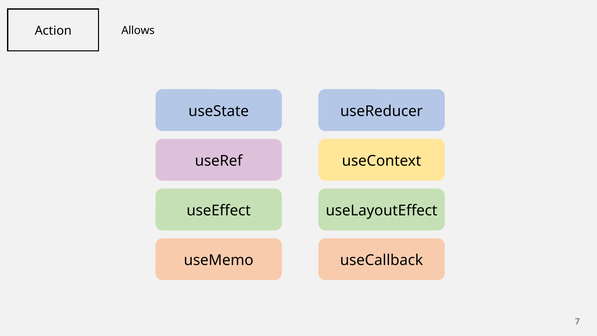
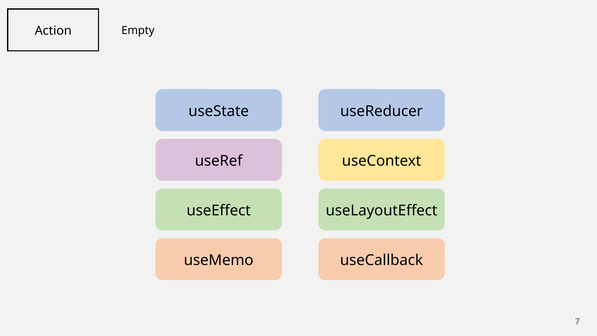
Allows: Allows -> Empty (138, 30)
